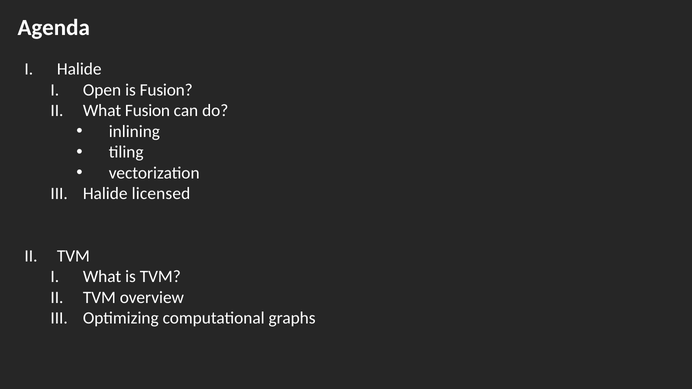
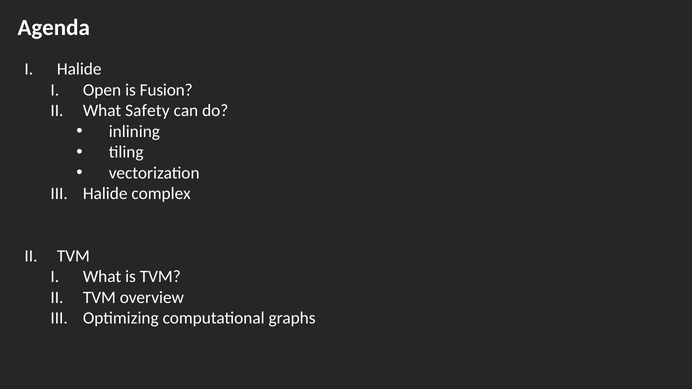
What Fusion: Fusion -> Safety (147, 111)
licensed: licensed -> complex (161, 194)
